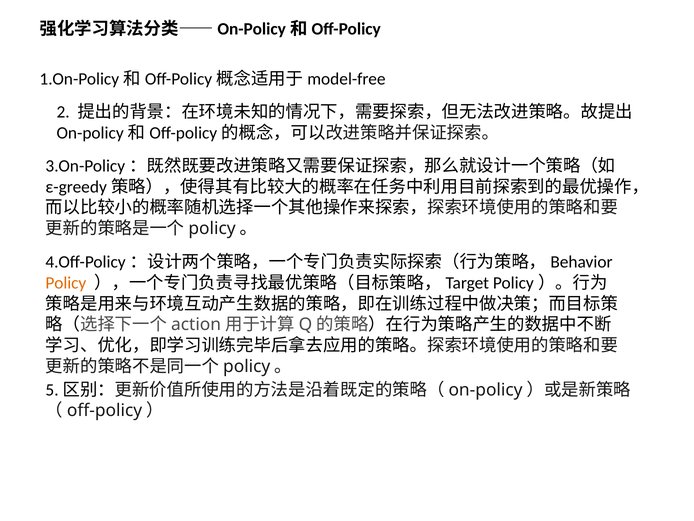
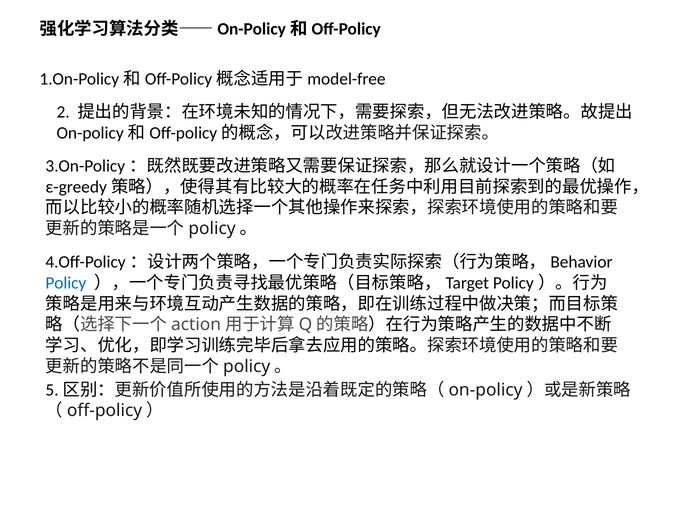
Policy colour: orange -> blue (66, 283)
